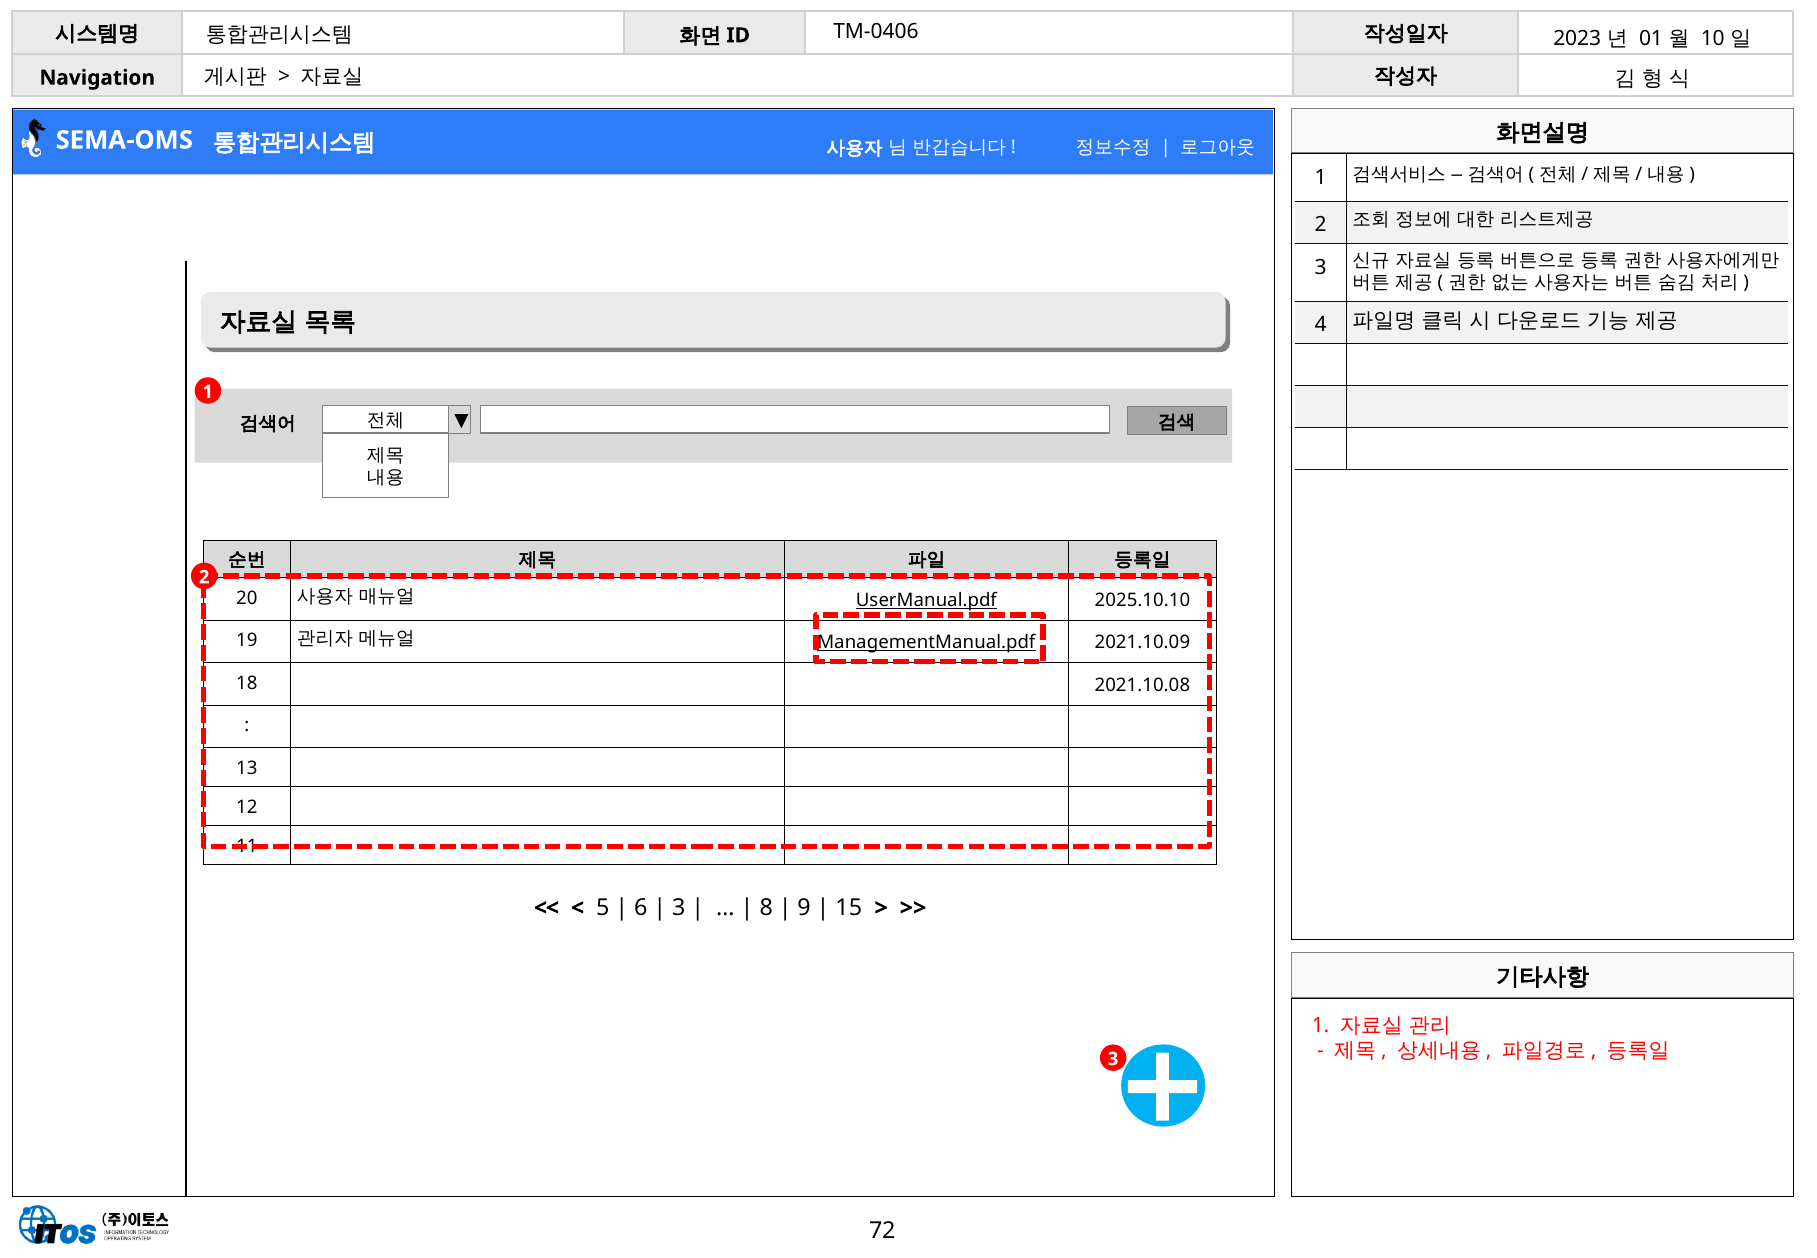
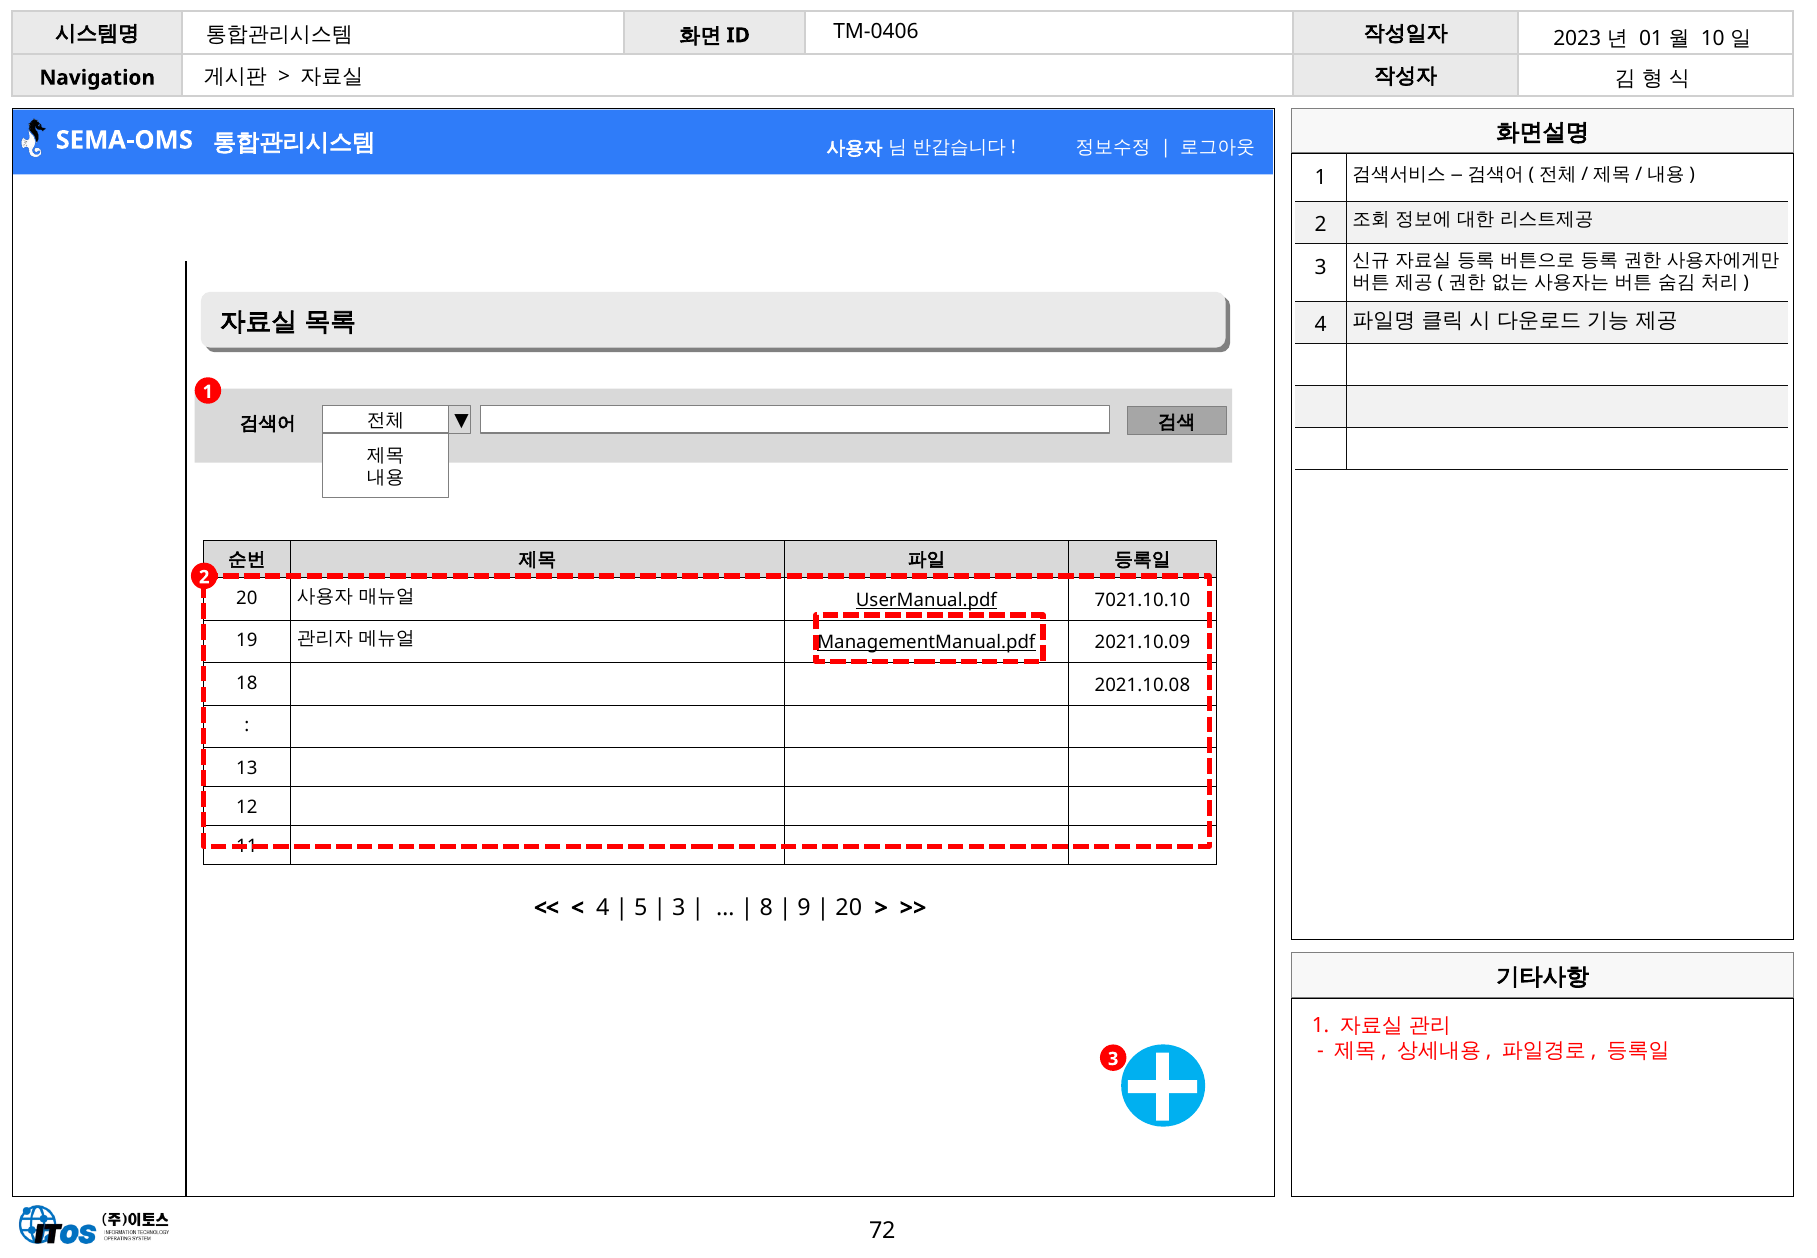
2025.10.10: 2025.10.10 -> 7021.10.10 (1142, 600)
5: 5 -> 4 (603, 908)
6: 6 -> 5 (641, 908)
15: 15 -> 20 (849, 908)
